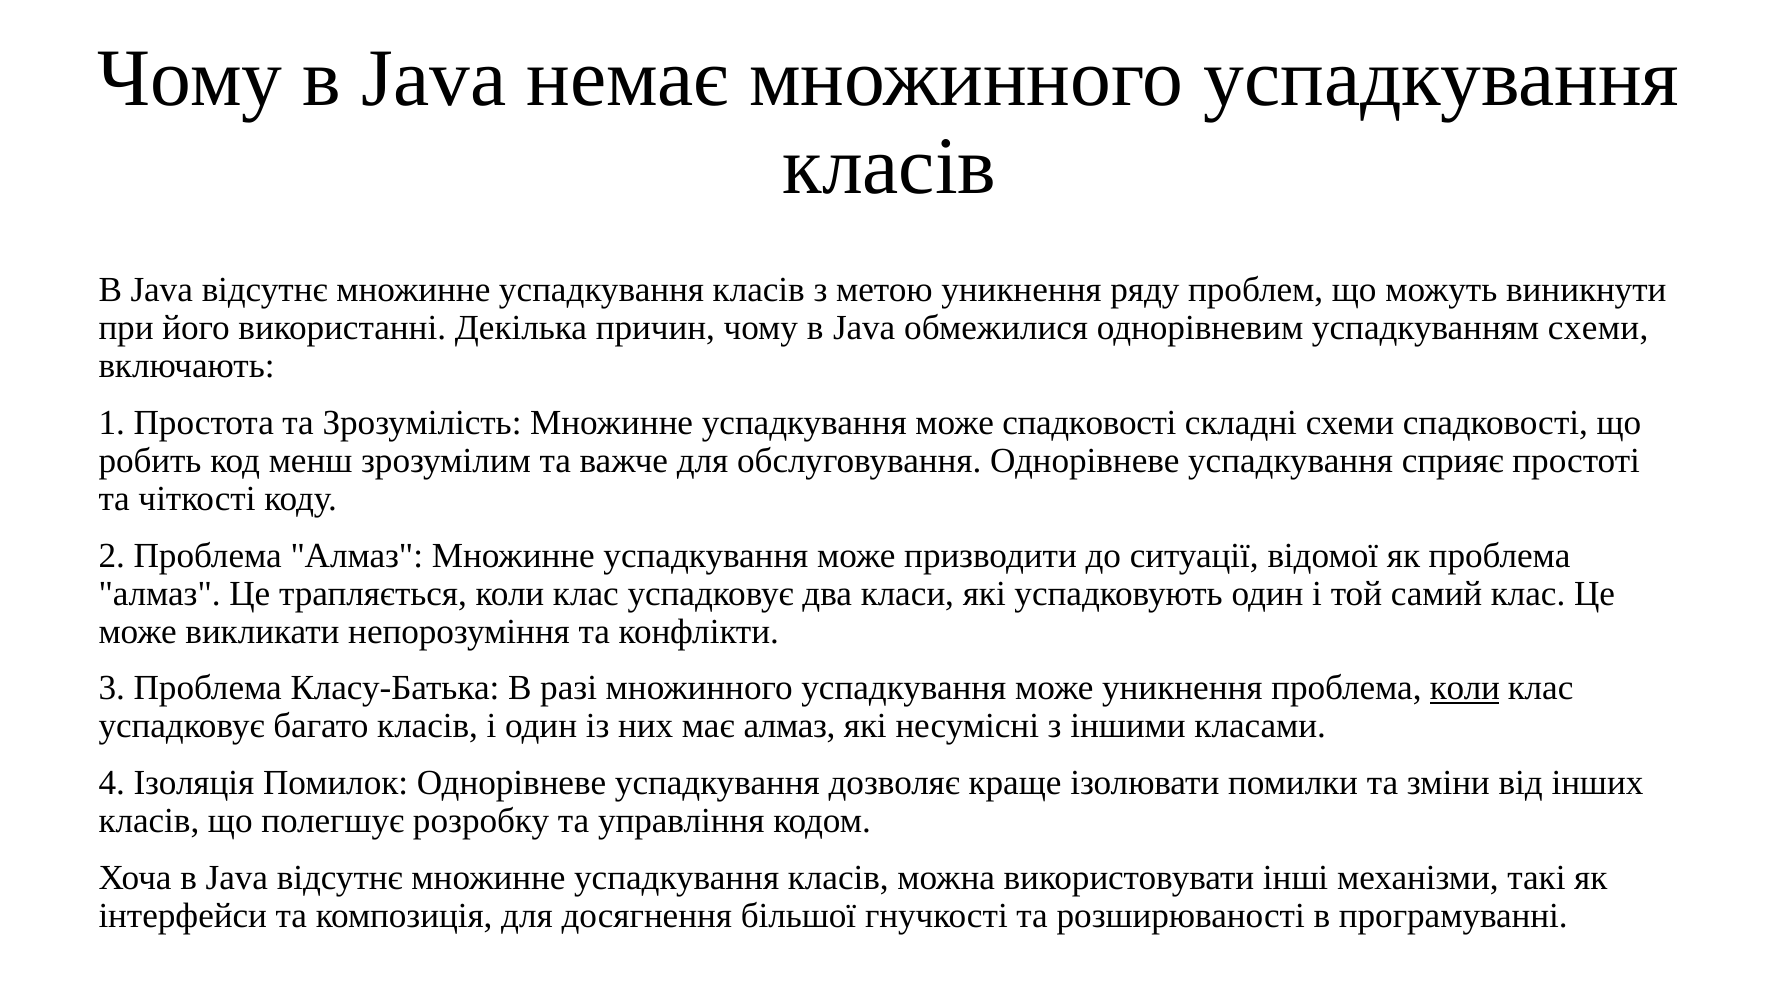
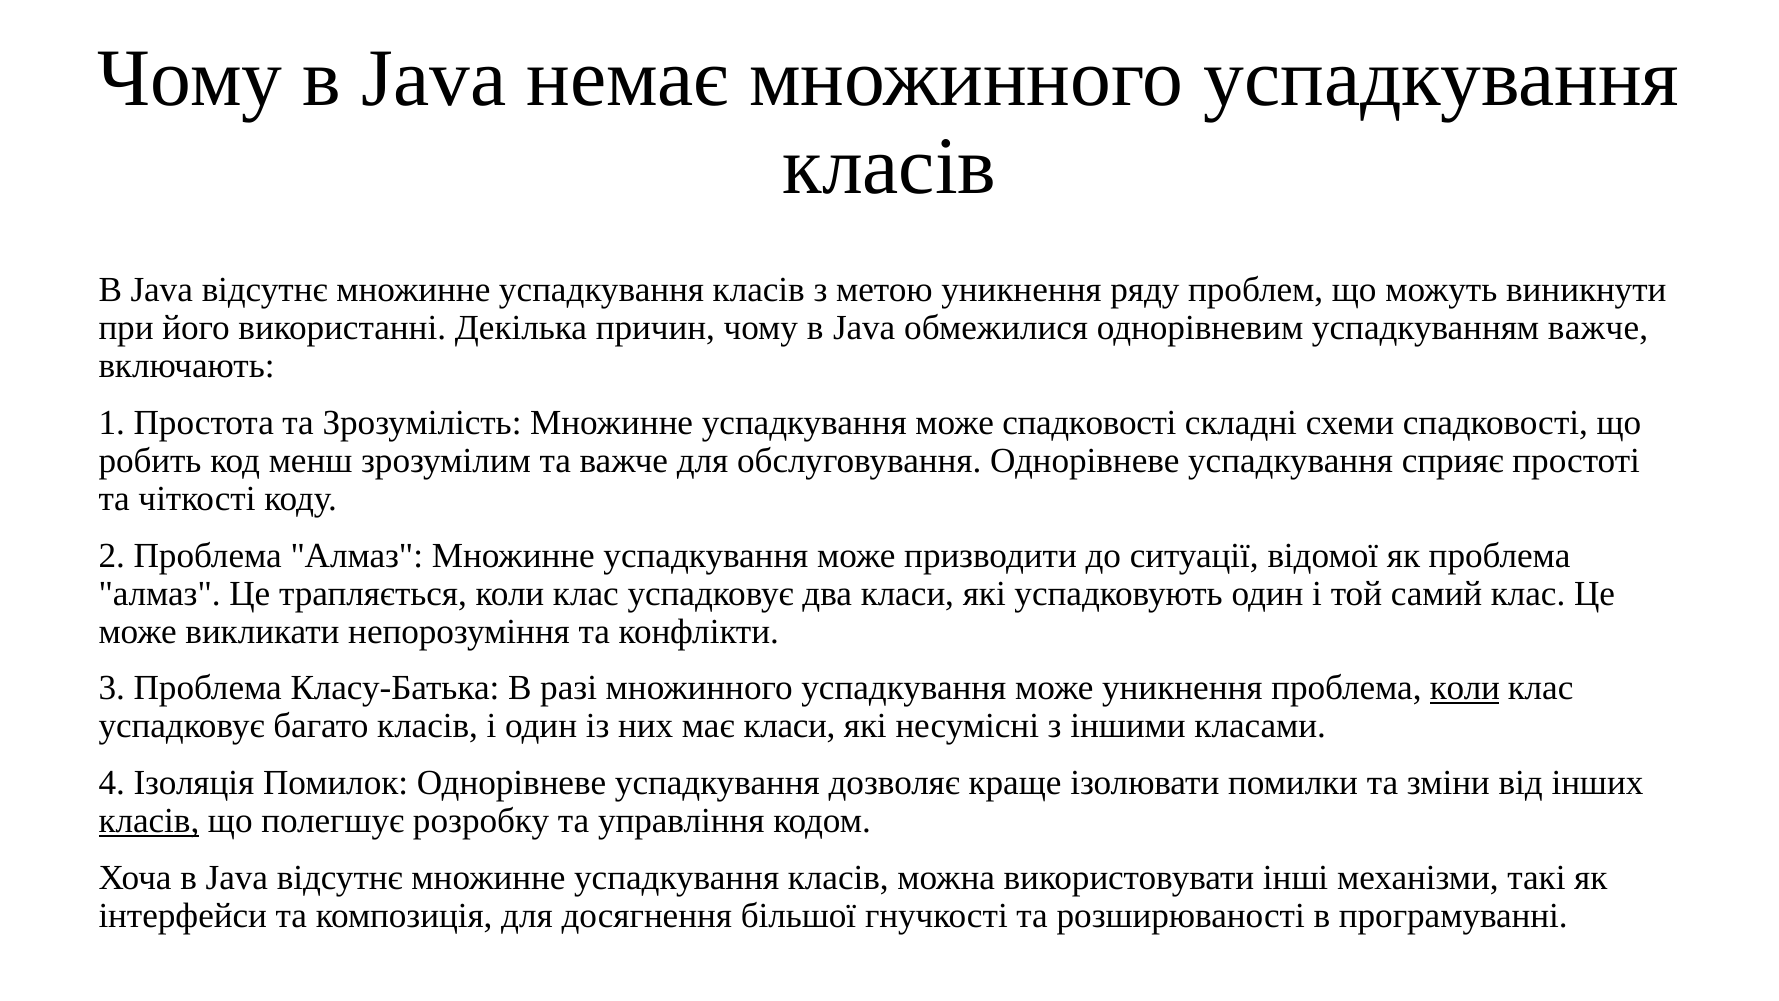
успадкуванням схеми: схеми -> важче (1598, 328)
має алмаз: алмаз -> класи (790, 726)
класів underline: none -> present (149, 821)
